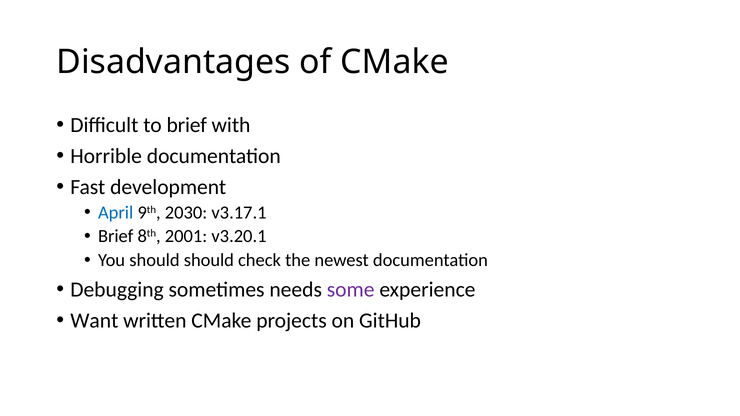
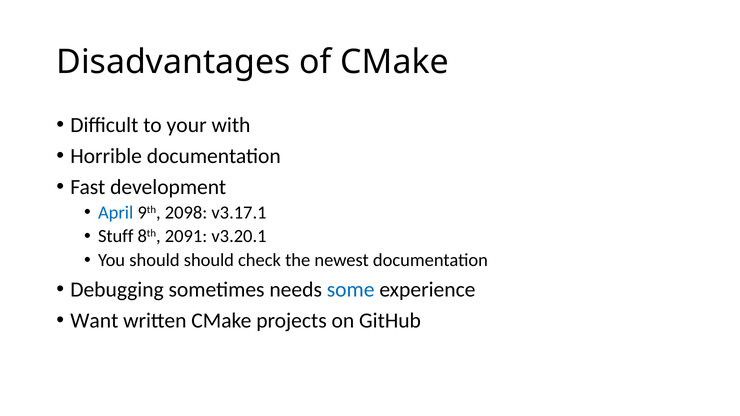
to brief: brief -> your (187, 125)
2030: 2030 -> 2098 (186, 213)
Brief: Brief -> Stuff (116, 236)
2001: 2001 -> 2091 (186, 236)
some colour: purple -> blue (351, 290)
